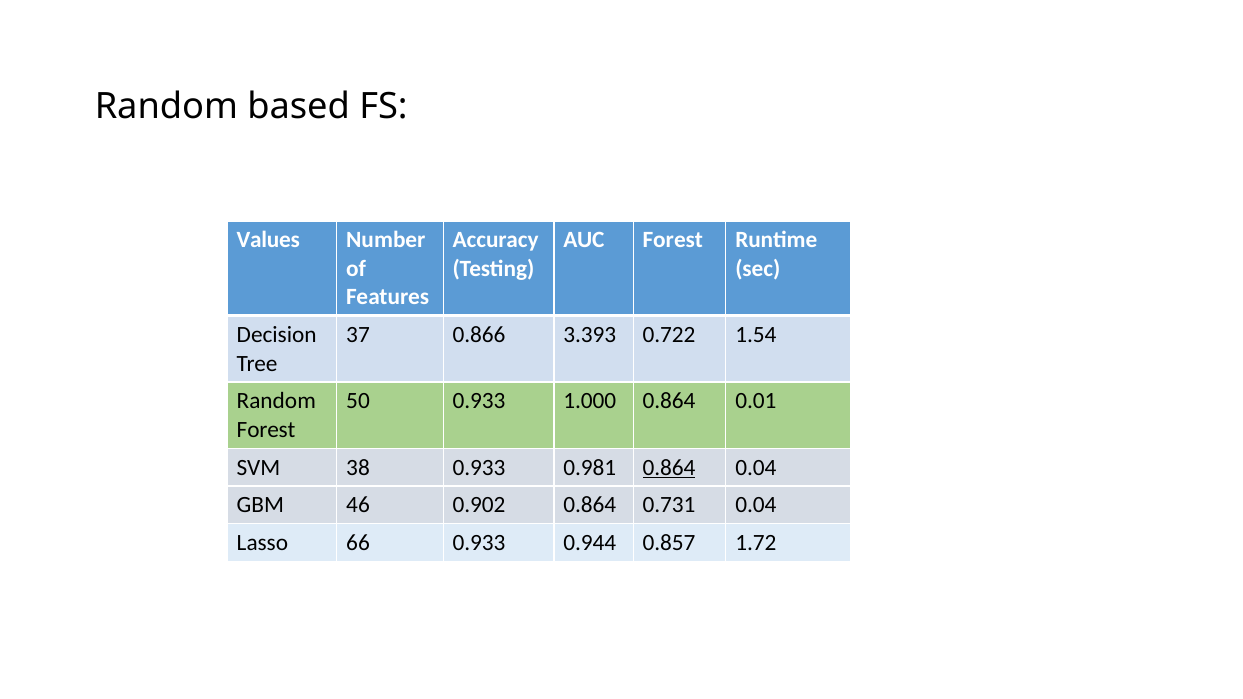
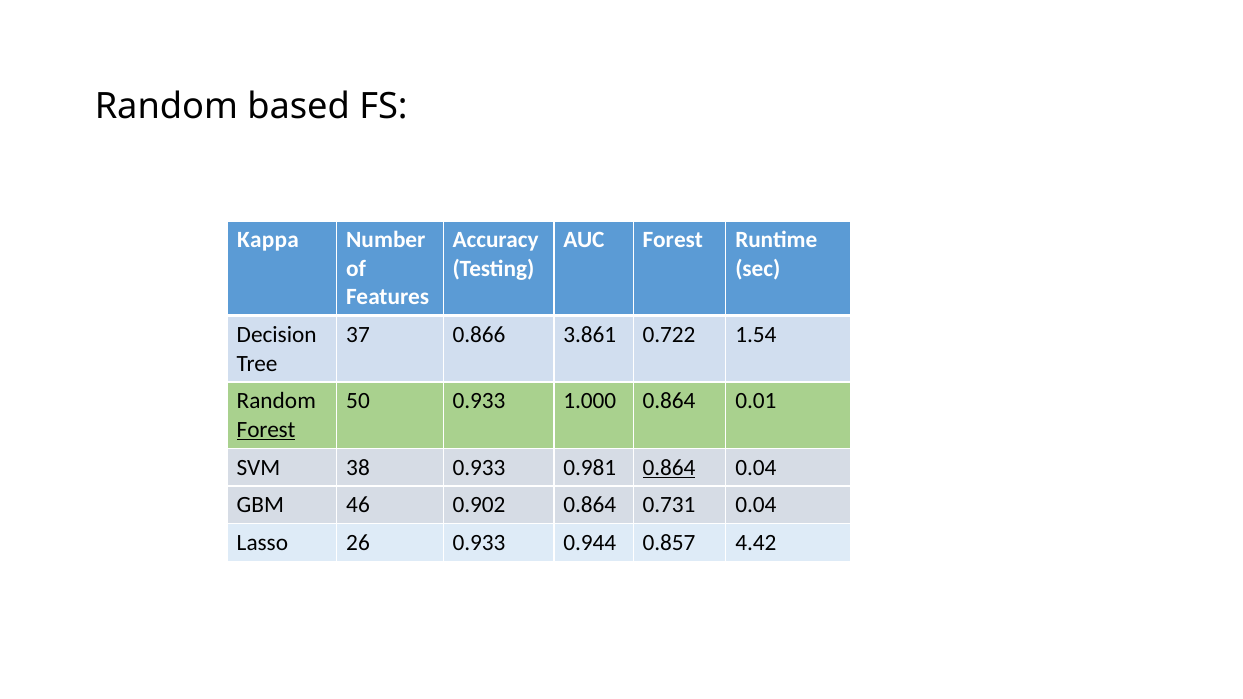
Values: Values -> Kappa (268, 240)
3.393: 3.393 -> 3.861 (590, 335)
Forest underline: none -> present (266, 430)
66: 66 -> 26 (358, 543)
1.72: 1.72 -> 4.42 (756, 543)
